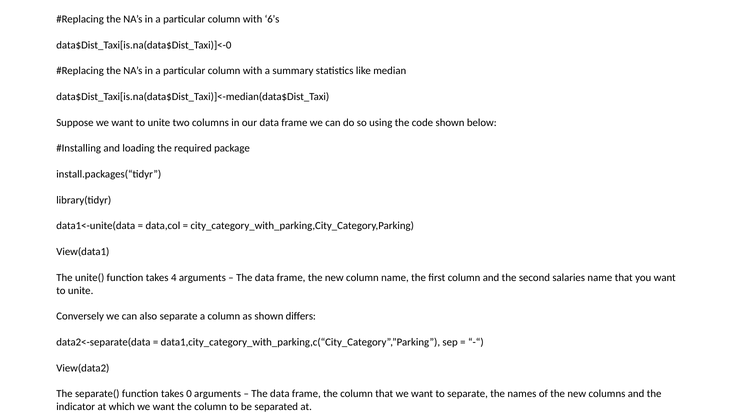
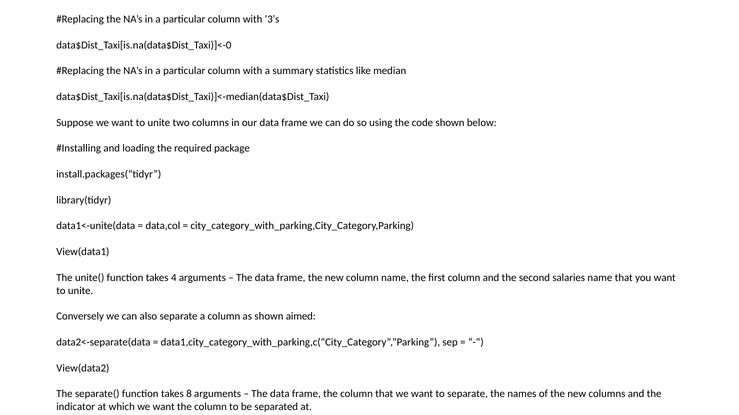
6’s: 6’s -> 3’s (272, 19)
differs: differs -> aimed (301, 317)
0: 0 -> 8 (189, 394)
